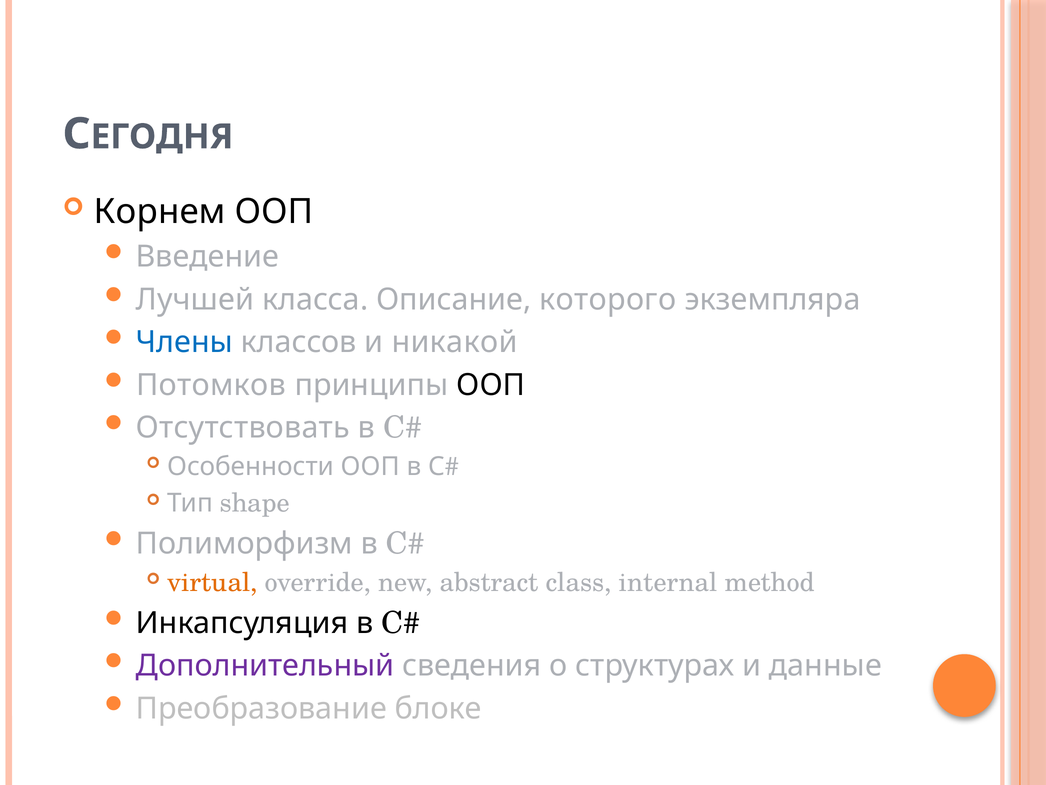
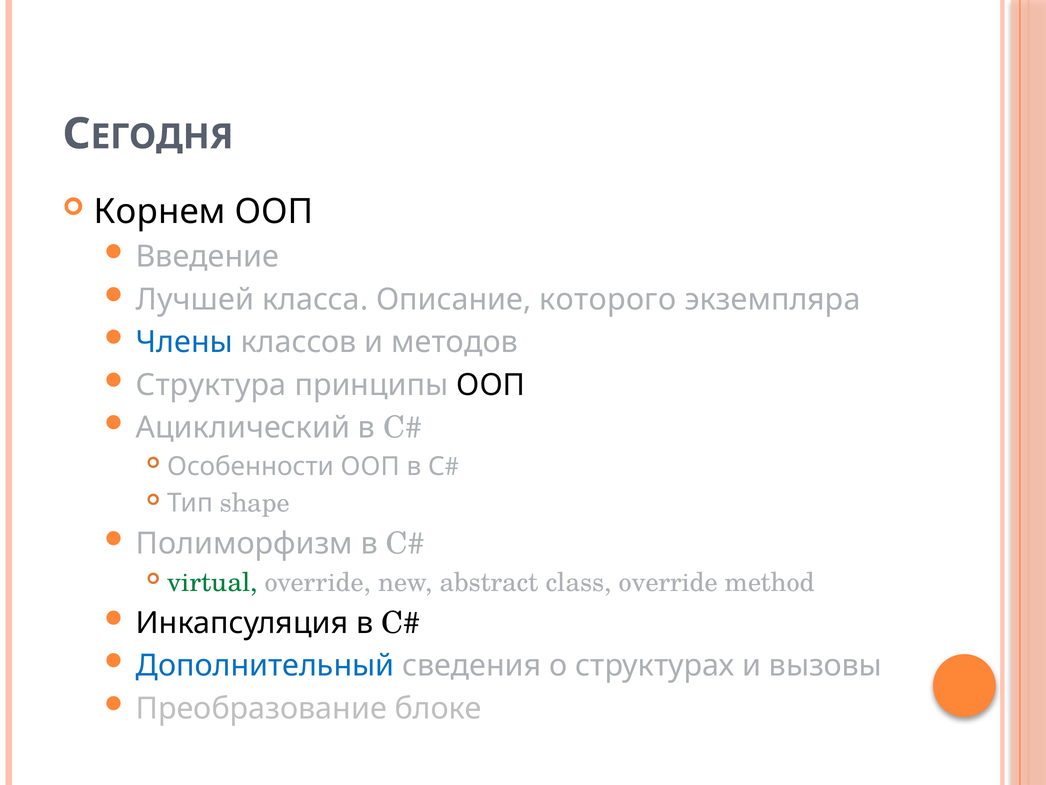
никакой: никакой -> методов (455, 342)
Потомков: Потомков -> Структура (211, 385)
Отсутствовать: Отсутствовать -> Ациклический (243, 427)
virtual colour: orange -> green (212, 582)
class internal: internal -> override (668, 582)
Дополнительный colour: purple -> blue (265, 665)
данные: данные -> вызовы (825, 665)
